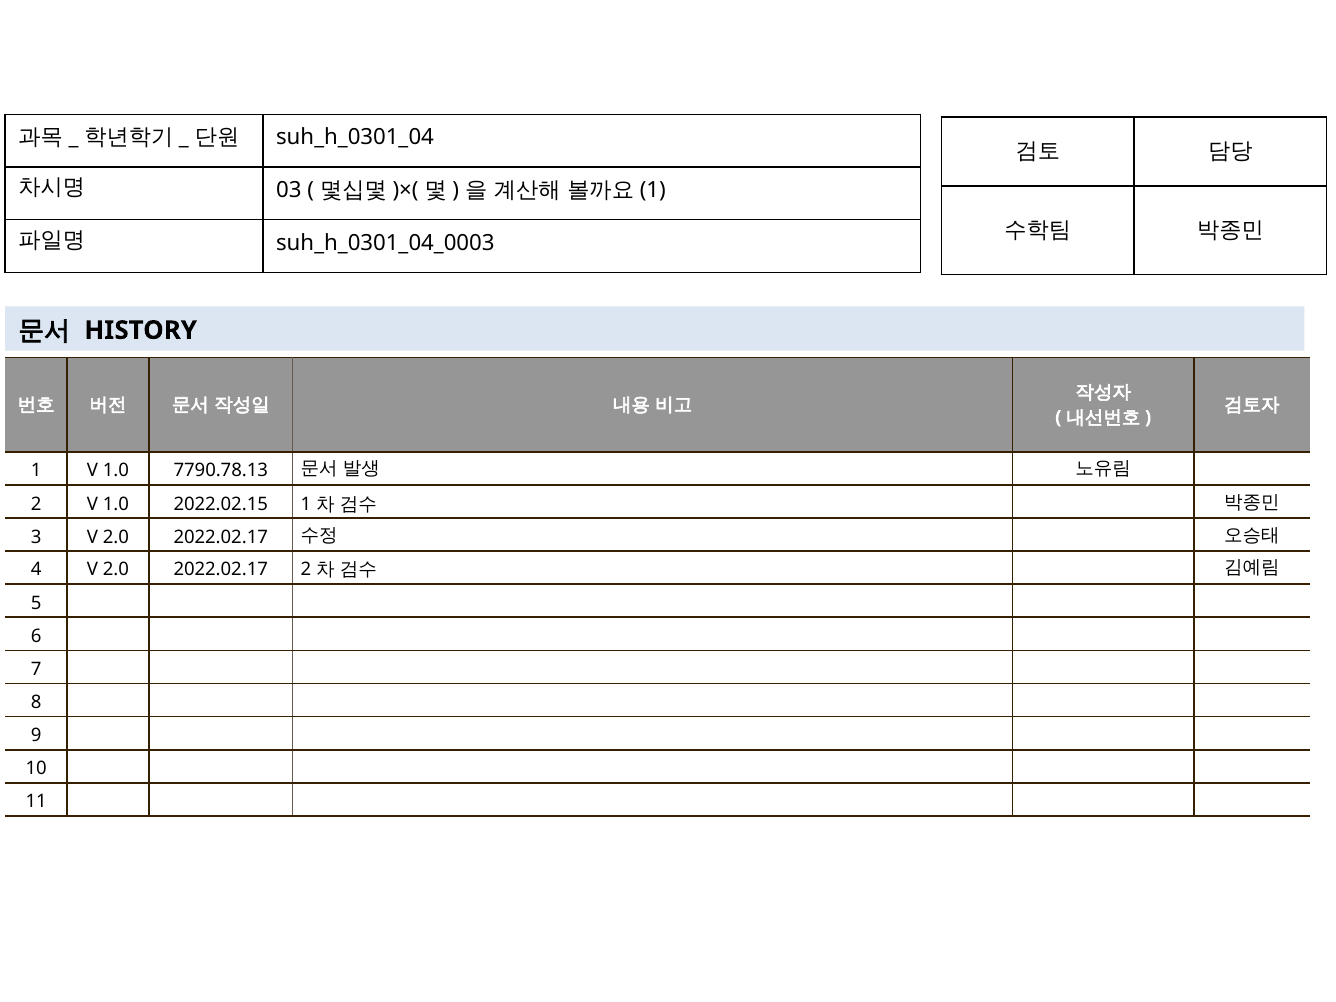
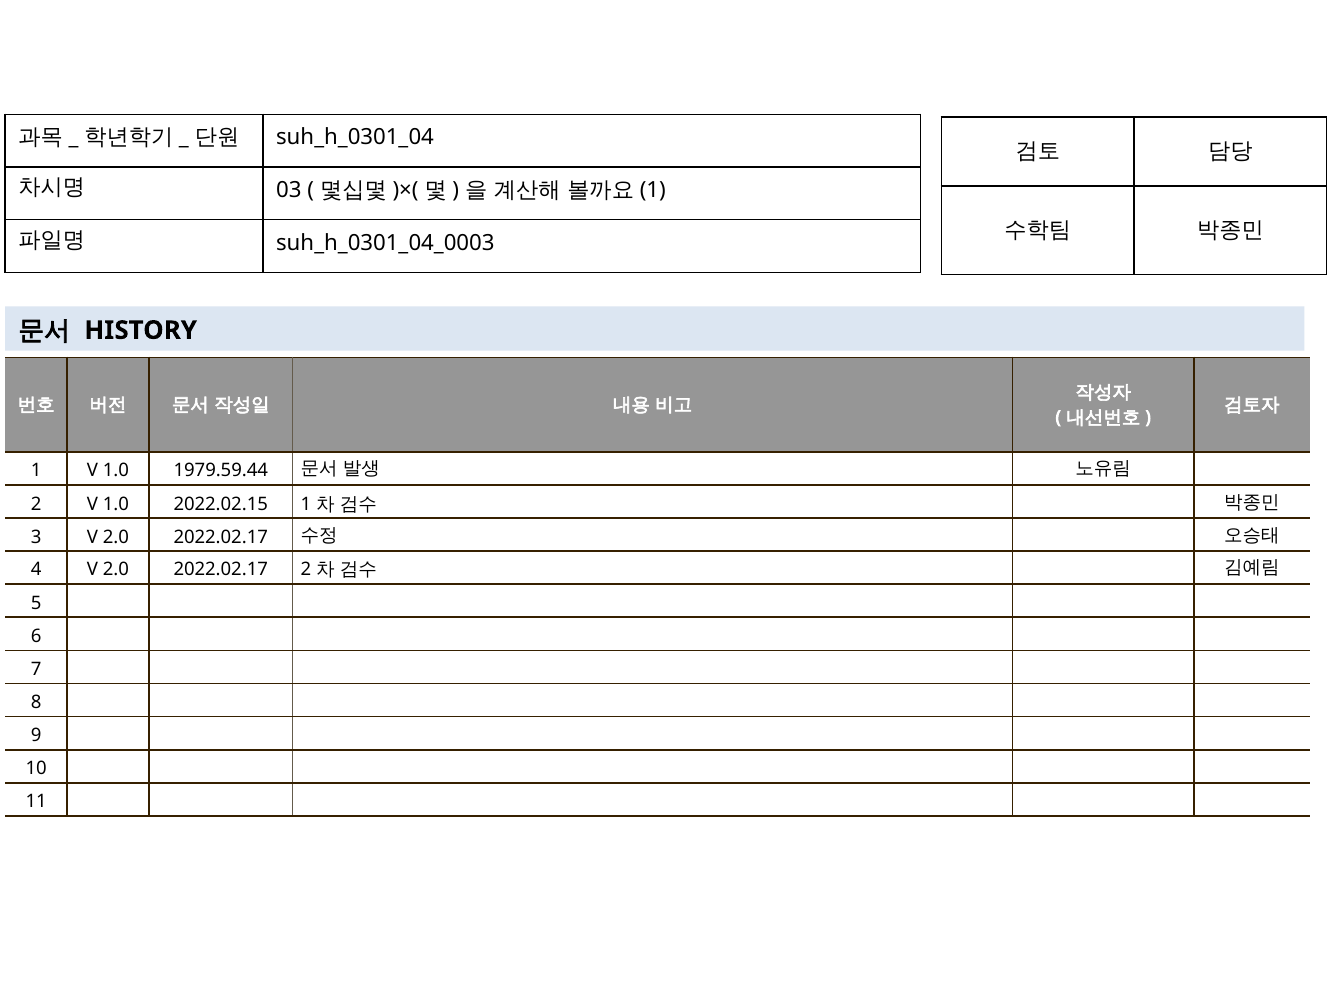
7790.78.13: 7790.78.13 -> 1979.59.44 (221, 471)
